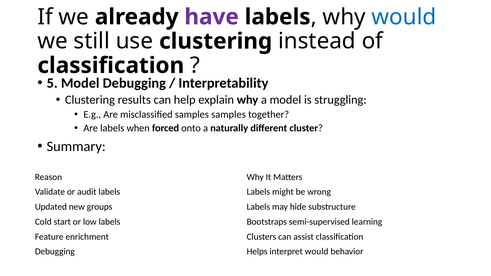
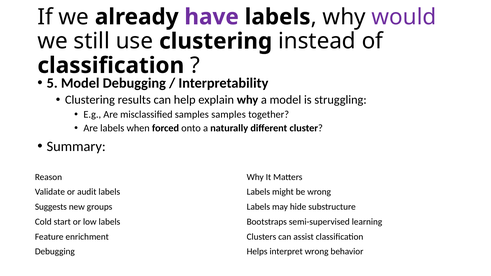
would colour: blue -> purple (404, 17)
Updated: Updated -> Suggests (51, 207)
interpret would: would -> wrong (317, 252)
